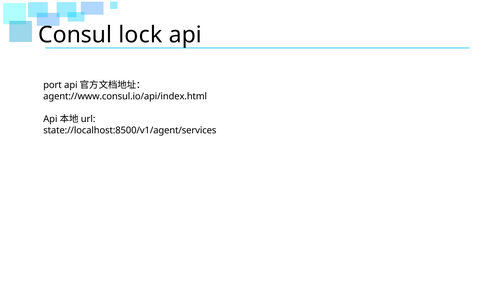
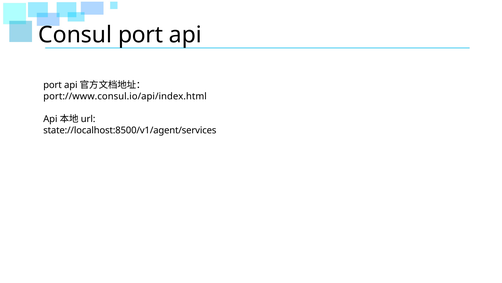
Consul lock: lock -> port (141, 35)
agent://www.consul.io/api/index.html: agent://www.consul.io/api/index.html -> port://www.consul.io/api/index.html (125, 96)
